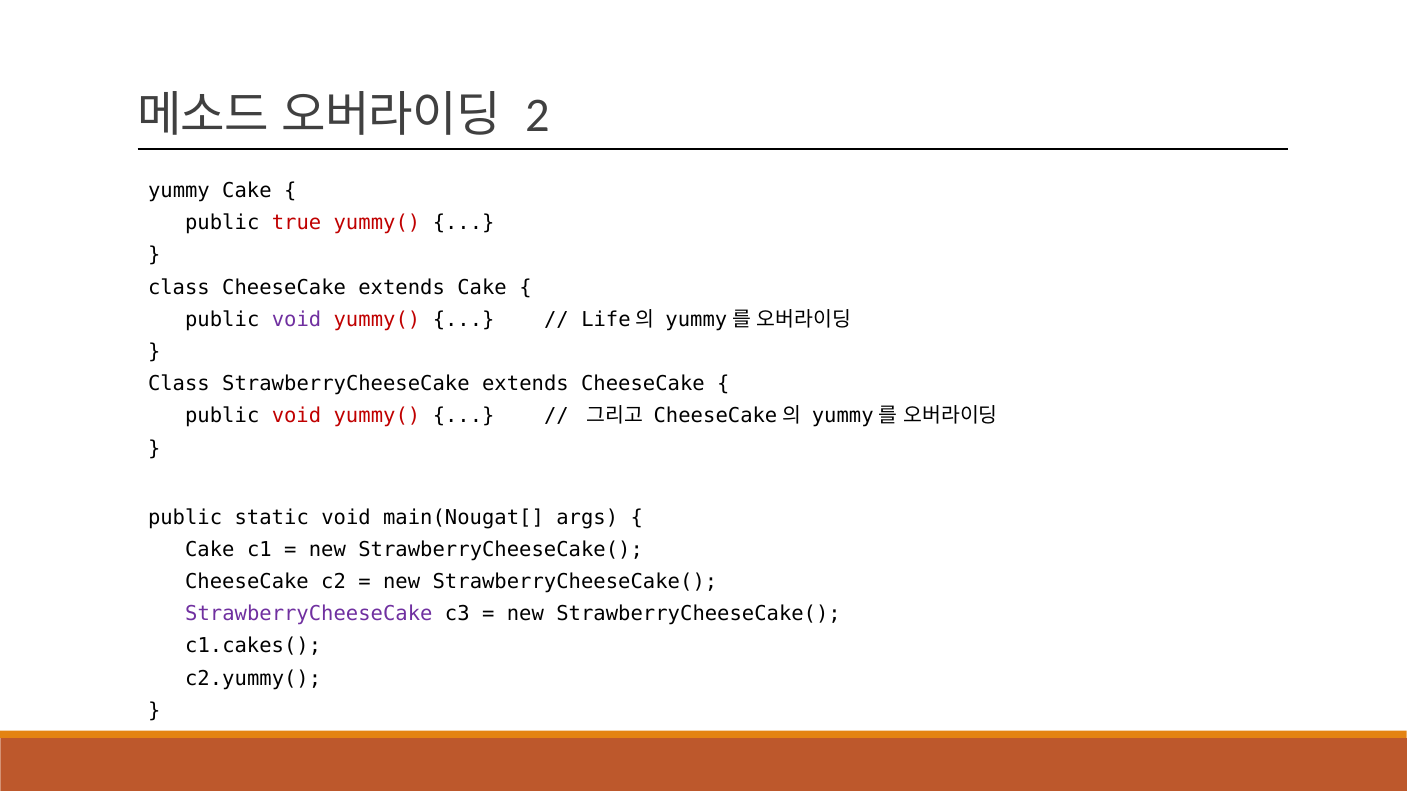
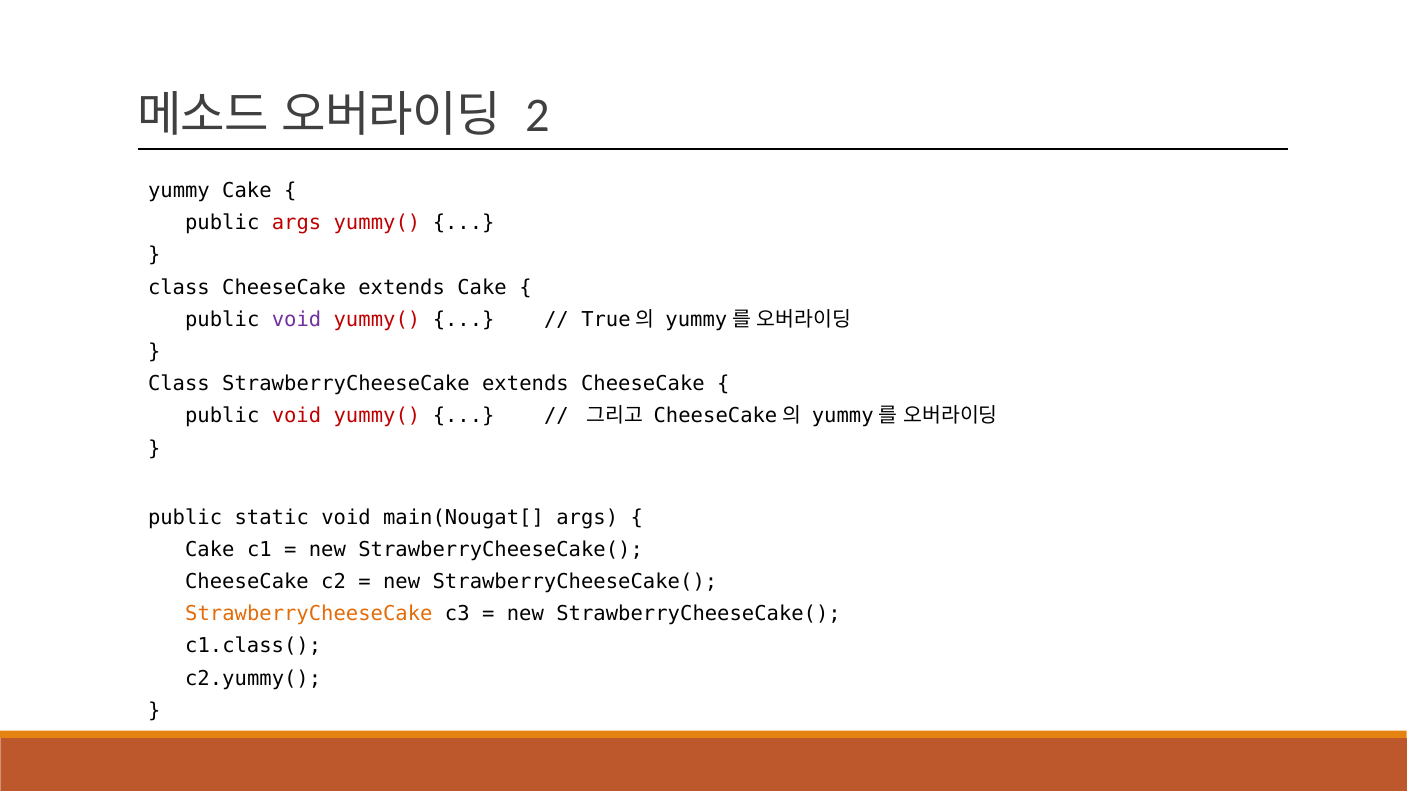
public true: true -> args (297, 223)
Life: Life -> True (606, 320)
StrawberryCheeseCake colour: purple -> orange (309, 614)
c1.cakes(: c1.cakes( -> c1.class( (253, 647)
